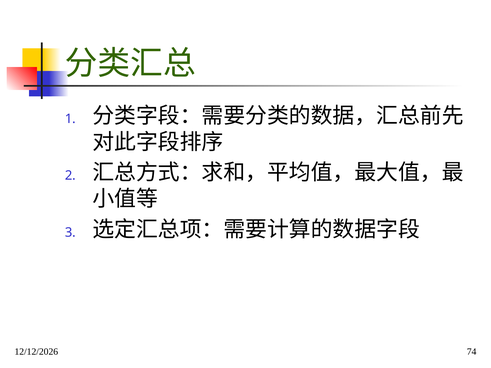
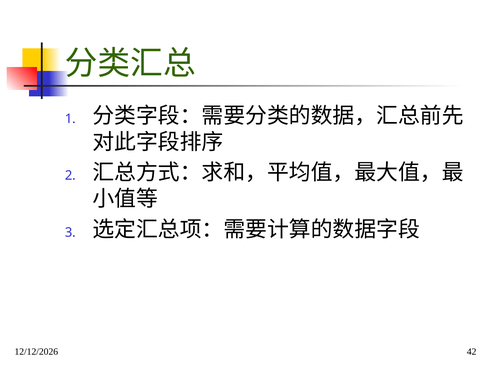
74: 74 -> 42 (472, 352)
